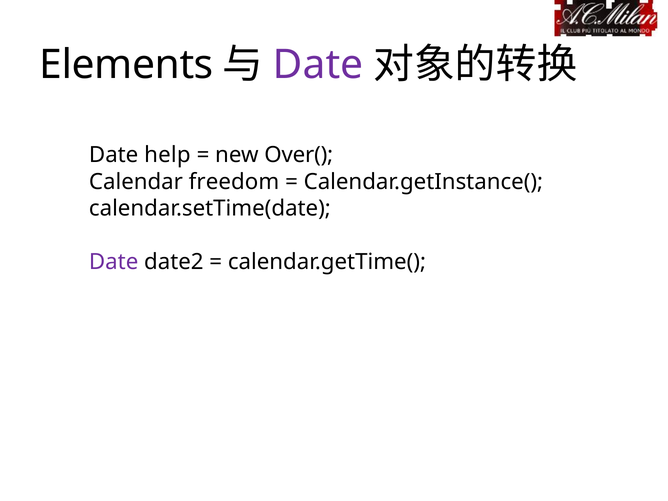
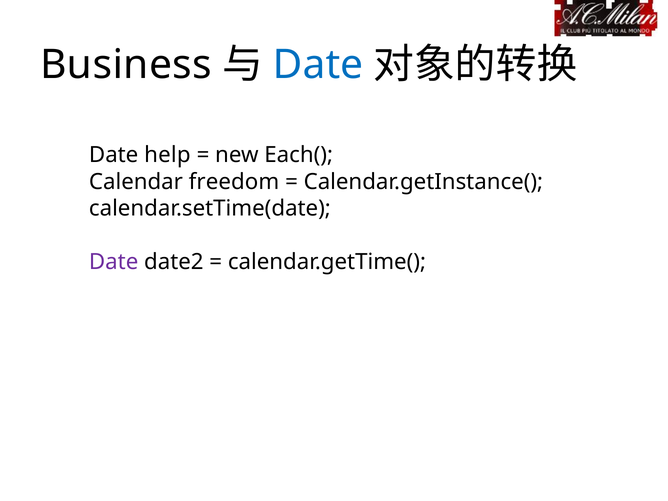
Elements: Elements -> Business (126, 65)
Date colour: purple -> blue (318, 65)
Over(: Over( -> Each( (299, 155)
